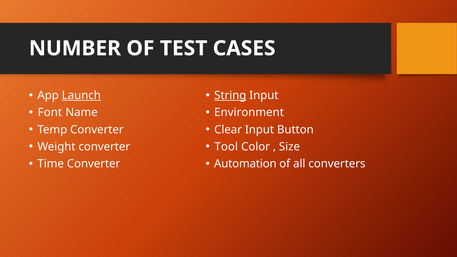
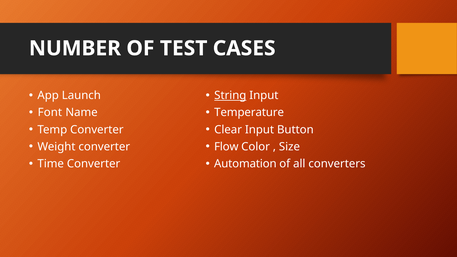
Launch underline: present -> none (81, 95)
Environment: Environment -> Temperature (249, 113)
Tool: Tool -> Flow (226, 147)
